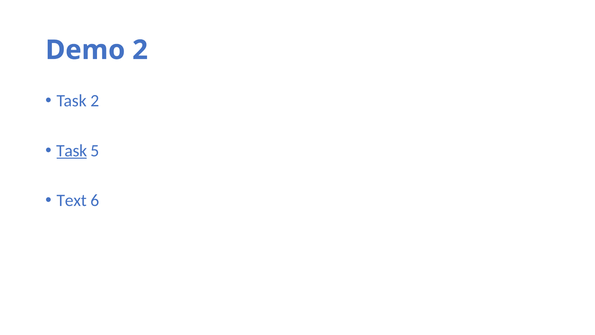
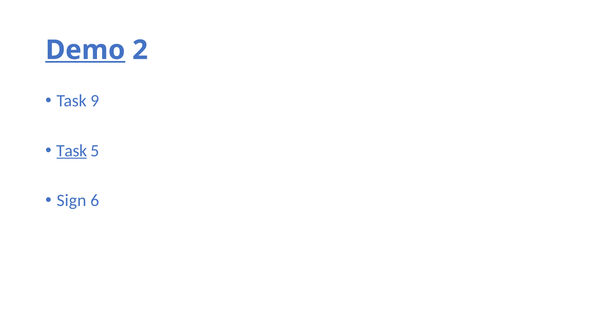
Demo underline: none -> present (85, 50)
Task 2: 2 -> 9 (95, 101)
Text: Text -> Sign (71, 200)
